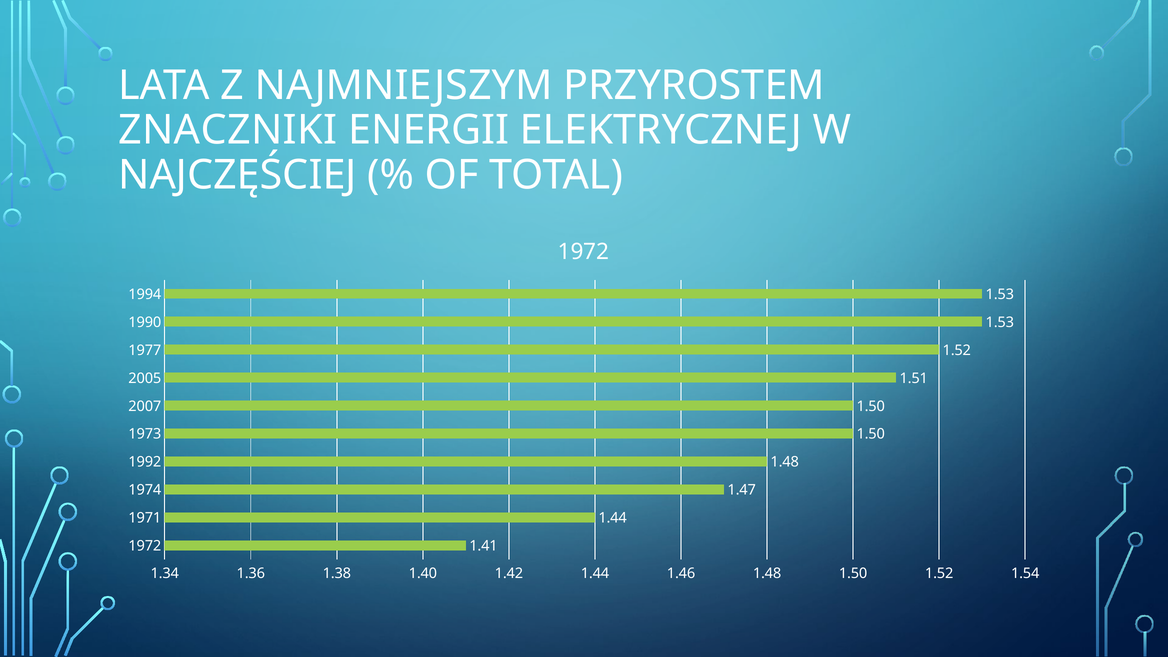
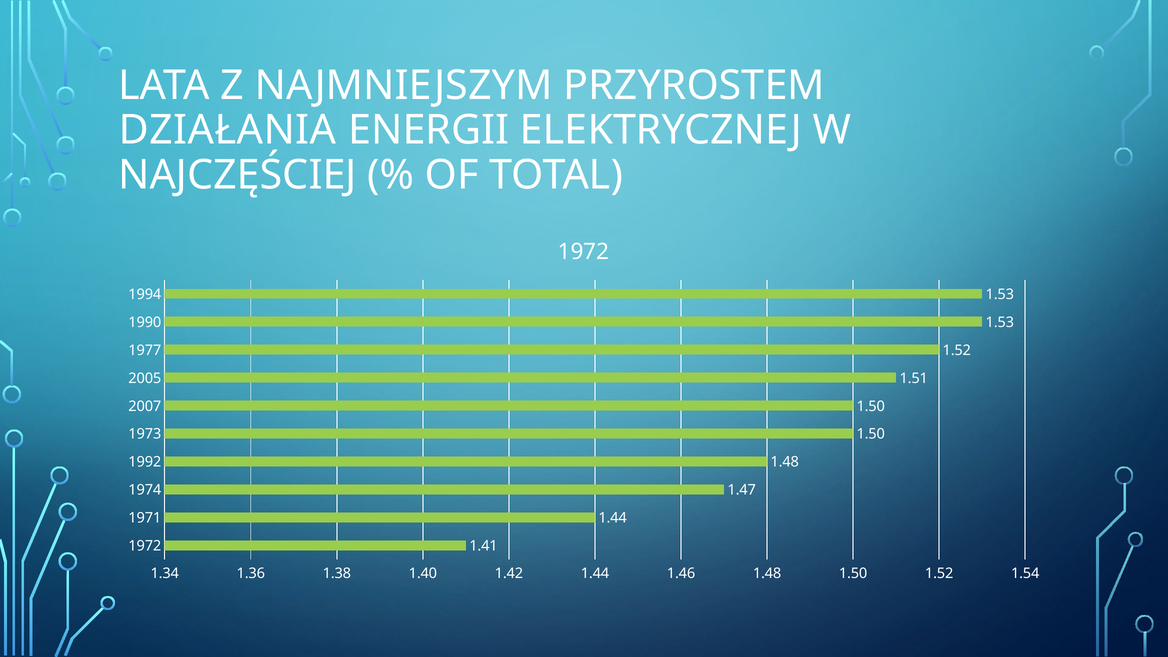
ZNACZNIKI: ZNACZNIKI -> DZIAŁANIA (228, 130)
